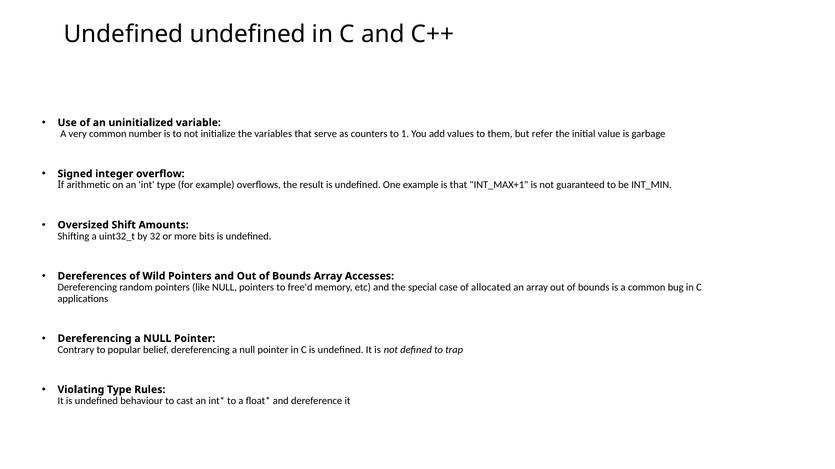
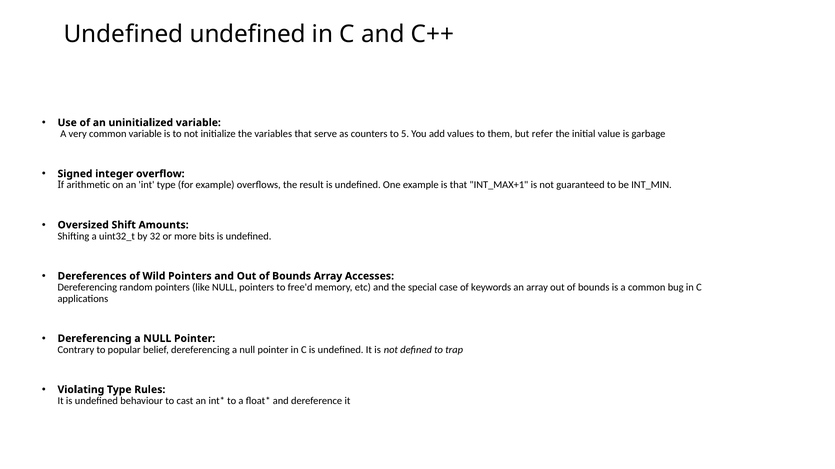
common number: number -> variable (145, 134)
1: 1 -> 5 (405, 134)
allocated: allocated -> keywords (491, 288)
